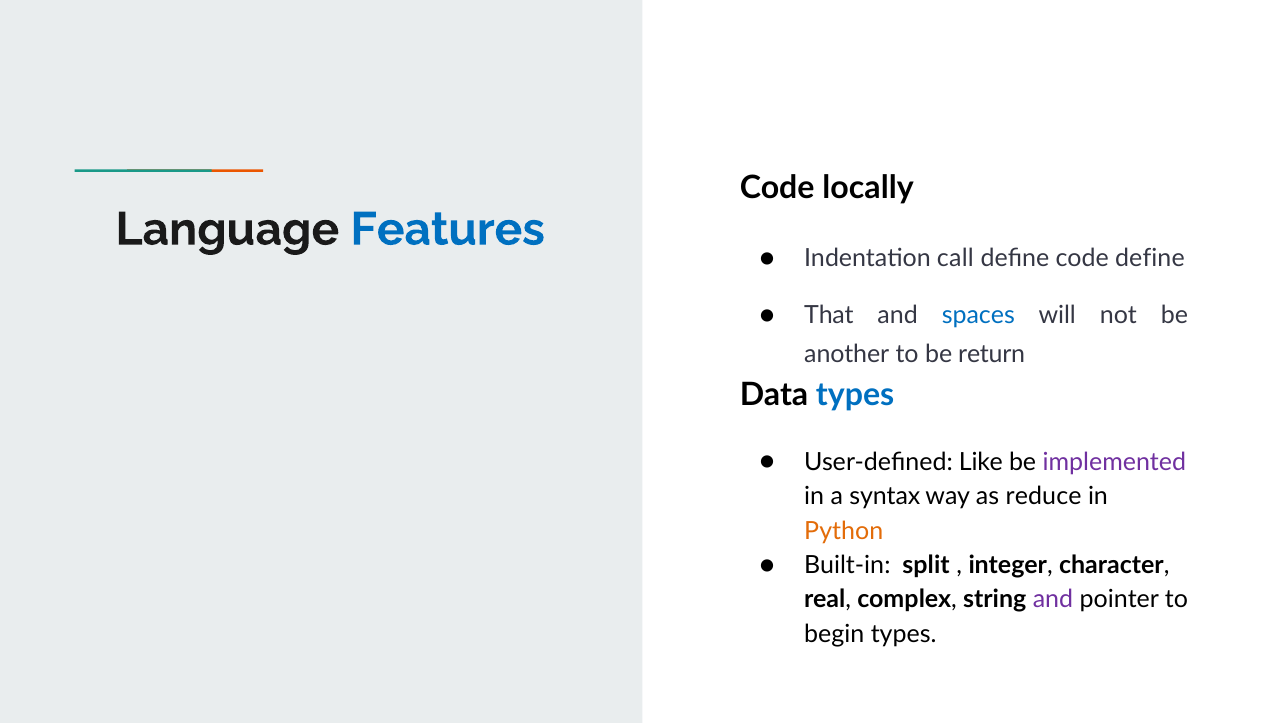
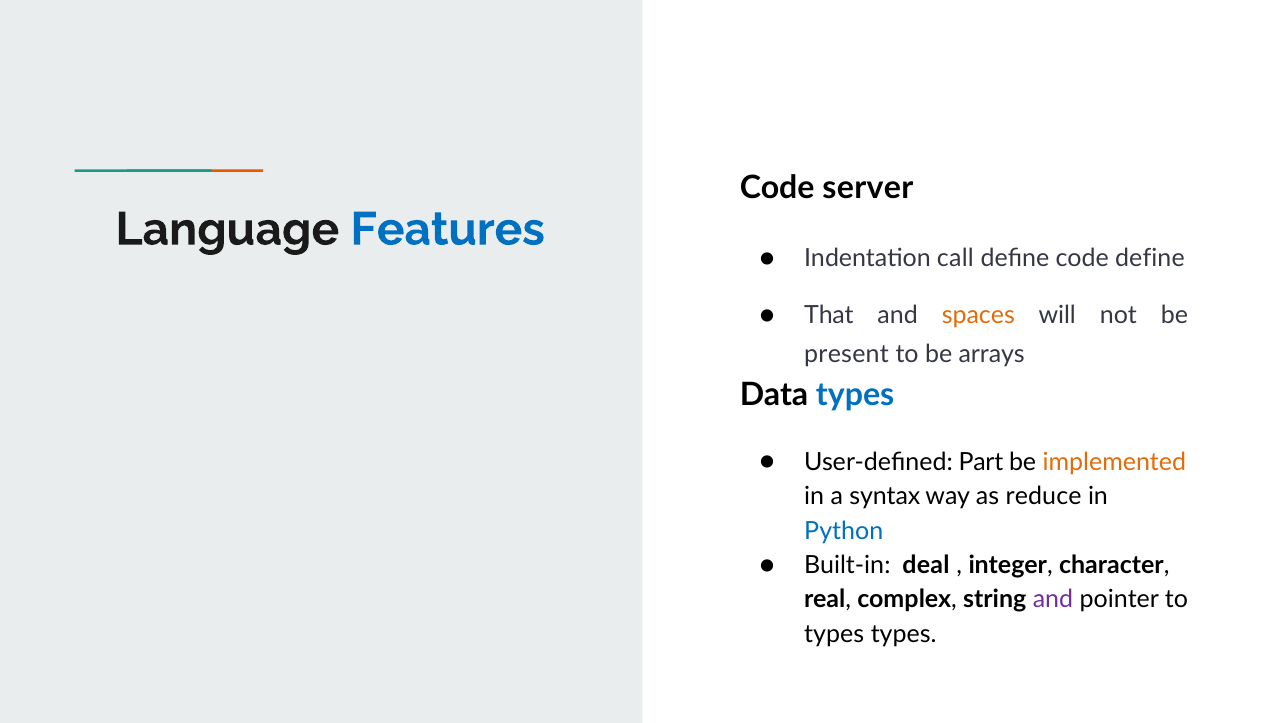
locally: locally -> server (868, 187)
spaces colour: blue -> orange (978, 315)
another: another -> present (847, 354)
return: return -> arrays (992, 354)
Like: Like -> Part (981, 462)
implemented colour: purple -> orange (1114, 462)
Python colour: orange -> blue (844, 531)
split: split -> deal (926, 565)
begin: begin -> types (834, 634)
